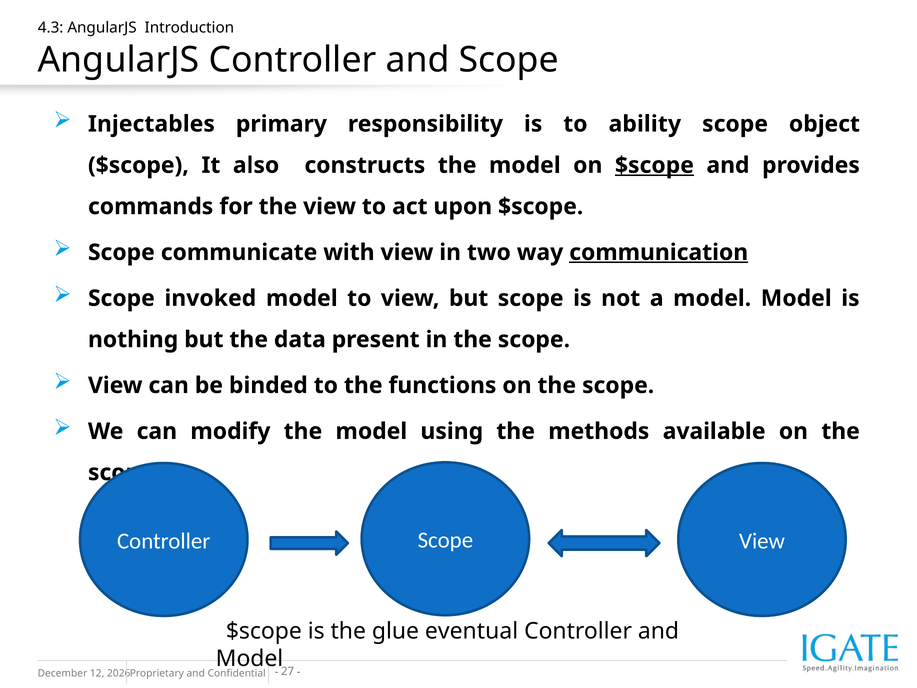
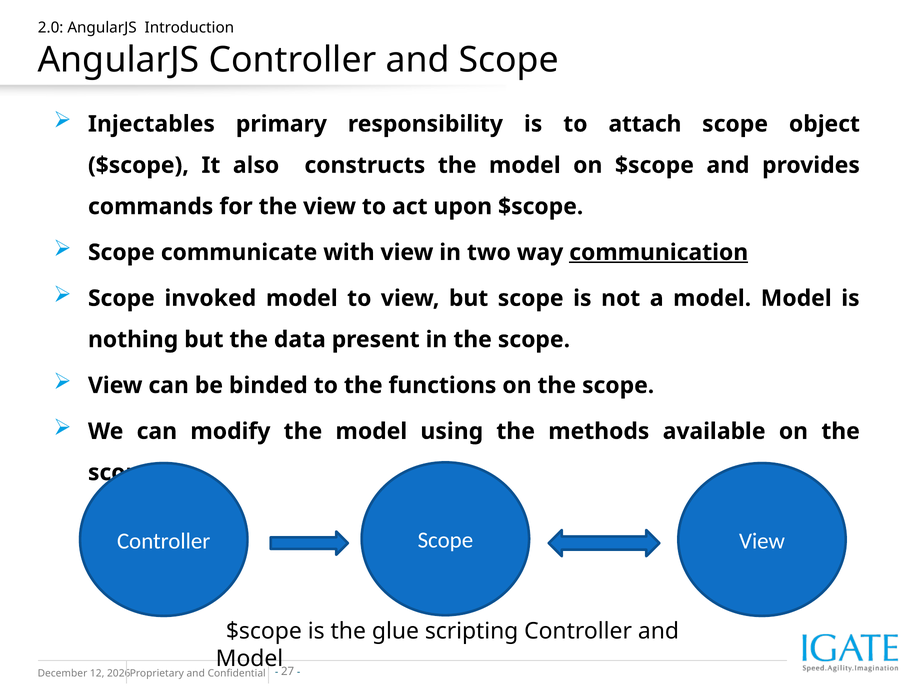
4.3: 4.3 -> 2.0 (51, 28)
ability: ability -> attach (645, 124)
$scope underline: present -> none (654, 165)
eventual: eventual -> scripting (472, 631)
